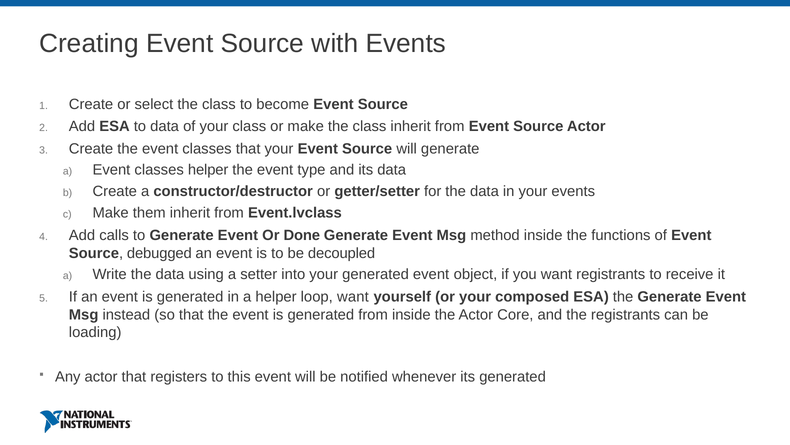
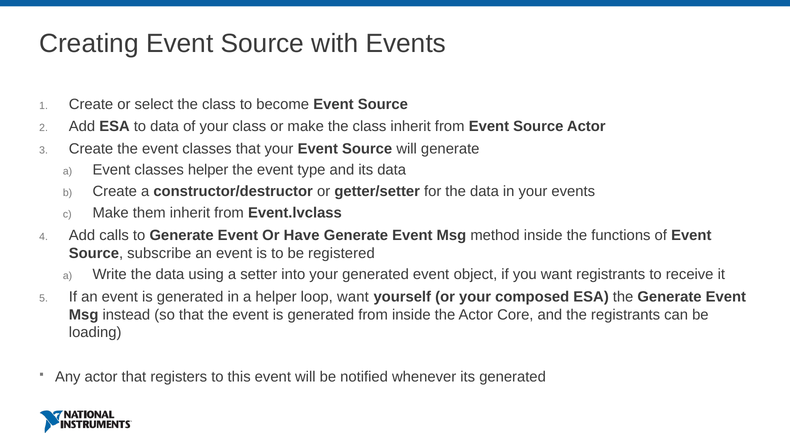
Done: Done -> Have (302, 235)
debugged: debugged -> subscribe (159, 253)
decoupled: decoupled -> registered (341, 253)
